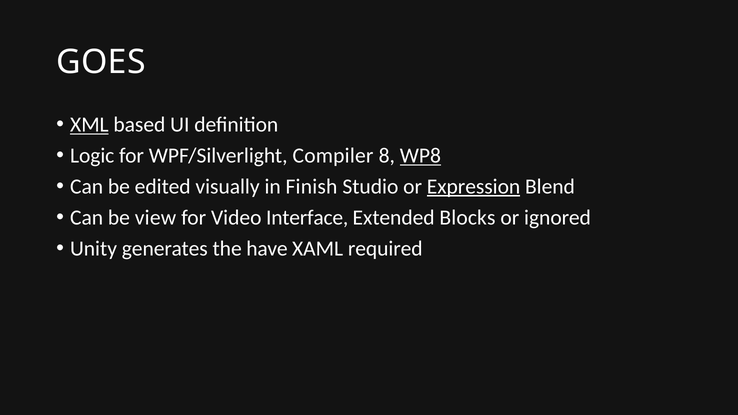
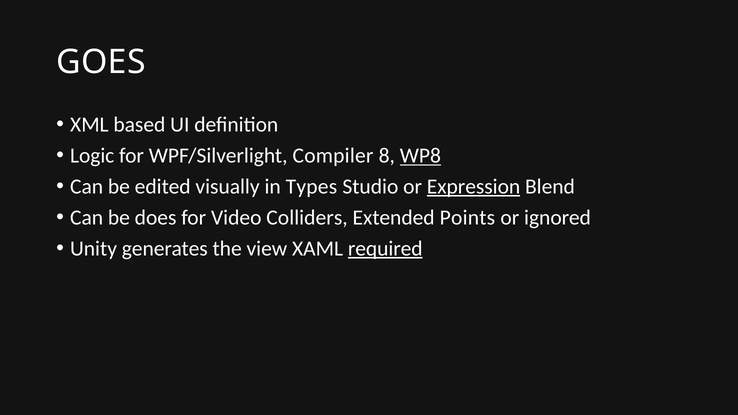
XML underline: present -> none (89, 125)
Finish: Finish -> Types (311, 187)
view: view -> does (156, 218)
Interface: Interface -> Colliders (307, 218)
Blocks: Blocks -> Points (467, 218)
have: have -> view (267, 249)
required underline: none -> present (385, 249)
